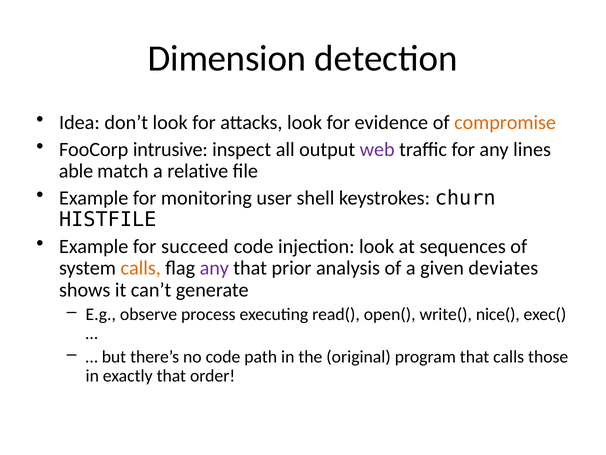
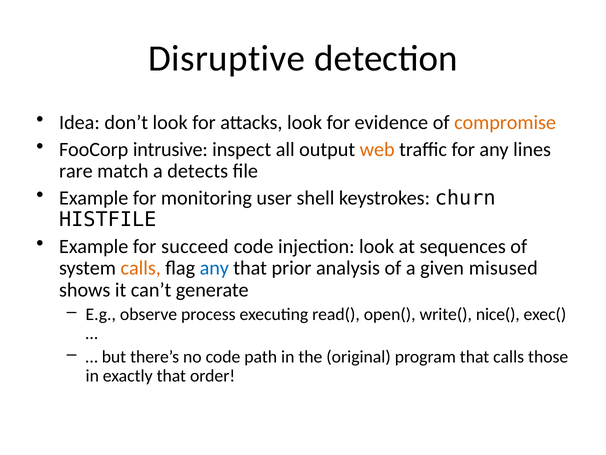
Dimension: Dimension -> Disruptive (227, 59)
web colour: purple -> orange (377, 149)
able: able -> rare (76, 171)
relative: relative -> detects (198, 171)
any colour: purple -> blue (214, 268)
deviates: deviates -> misused (503, 268)
